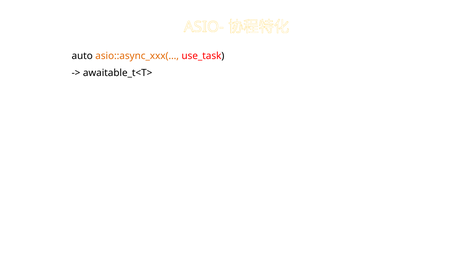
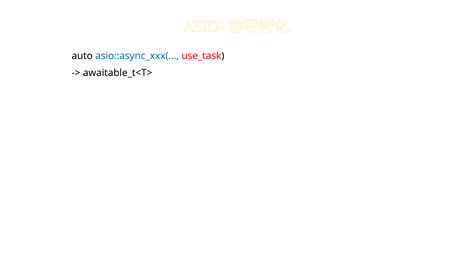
asio::async_xxx(… colour: orange -> blue (137, 56)
